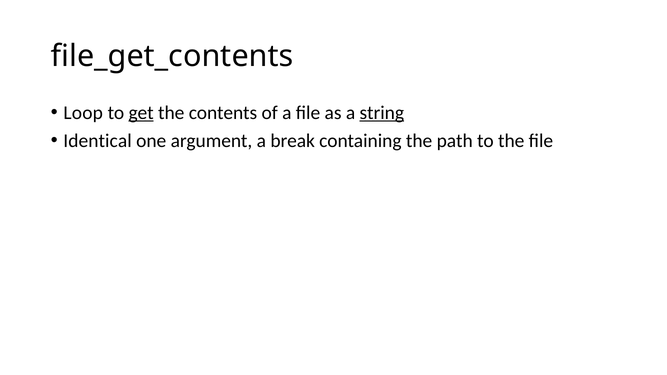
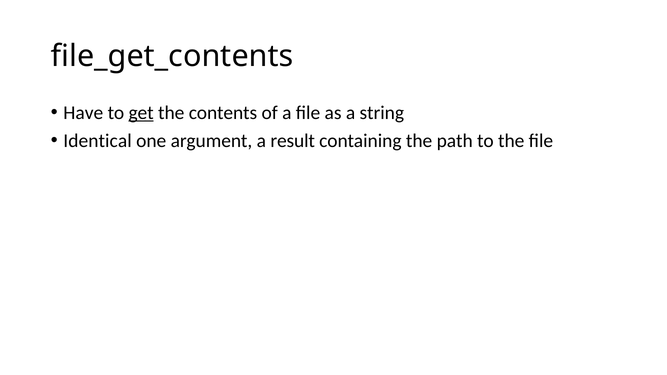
Loop: Loop -> Have (83, 113)
string underline: present -> none (382, 113)
break: break -> result (293, 141)
